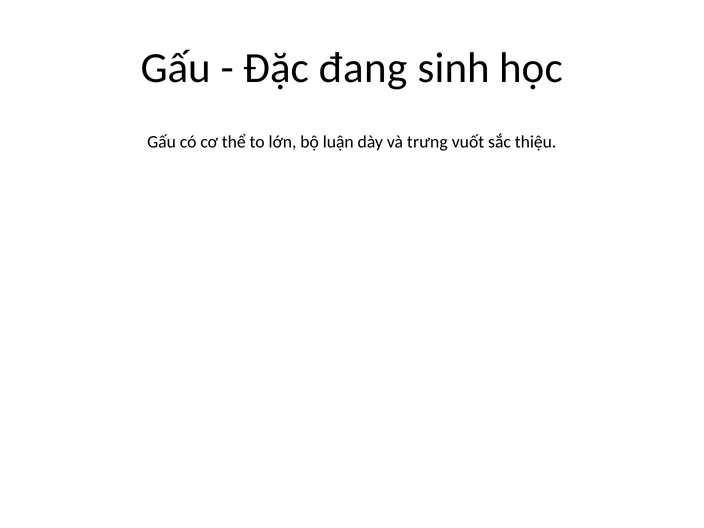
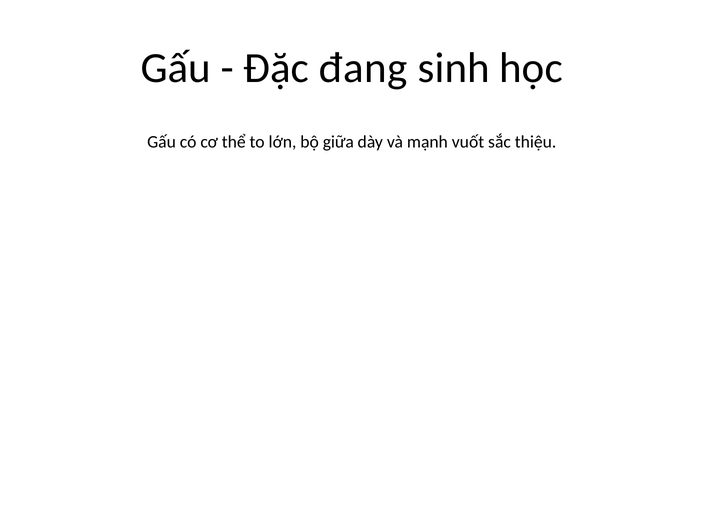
luận: luận -> giữa (338, 142)
trưng: trưng -> mạnh (427, 142)
